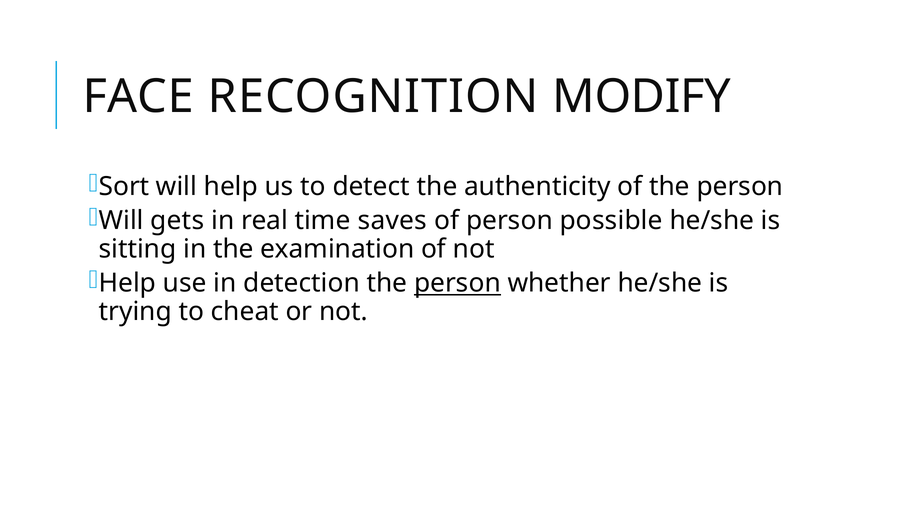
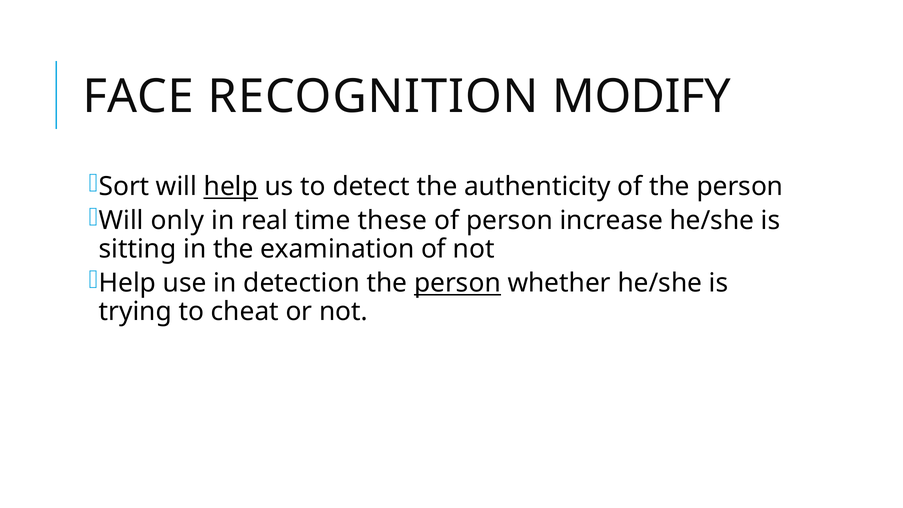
help underline: none -> present (231, 187)
gets: gets -> only (177, 221)
saves: saves -> these (392, 221)
possible: possible -> increase (611, 221)
